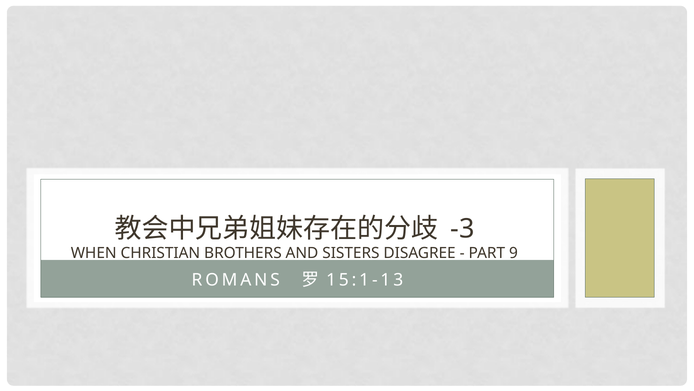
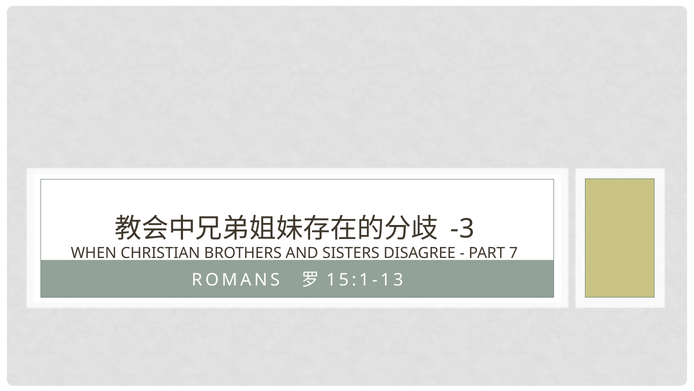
9: 9 -> 7 (513, 253)
